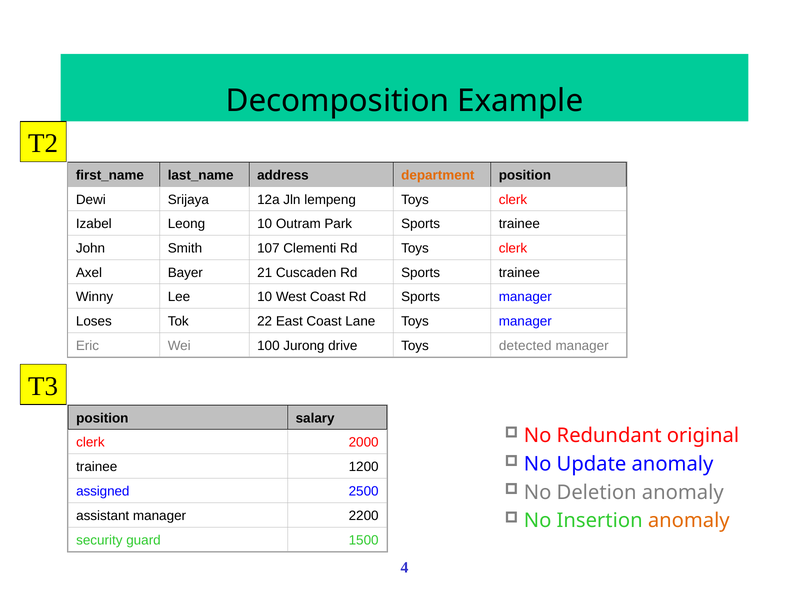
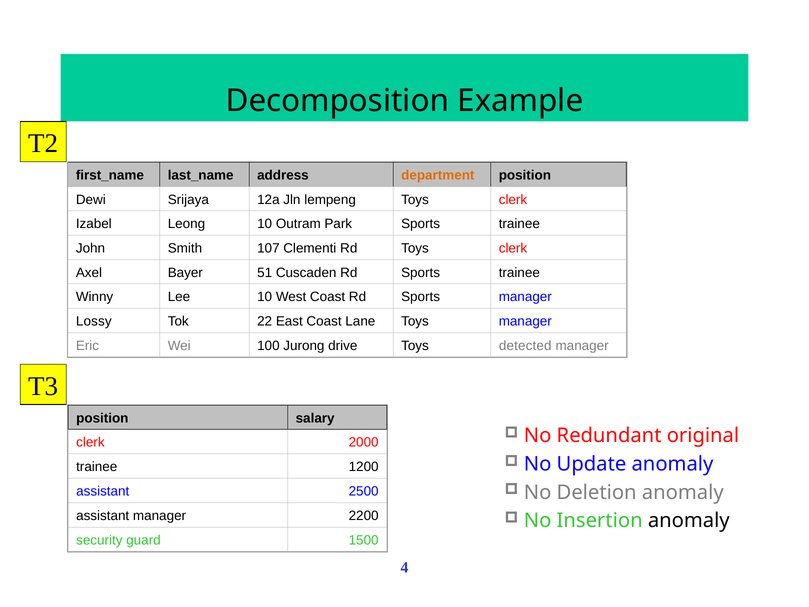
21: 21 -> 51 (265, 273)
Loses: Loses -> Lossy (94, 321)
assigned: assigned -> assistant (103, 491)
anomaly colour: orange -> black (689, 520)
